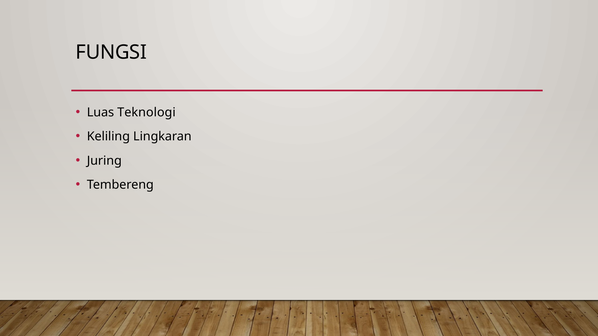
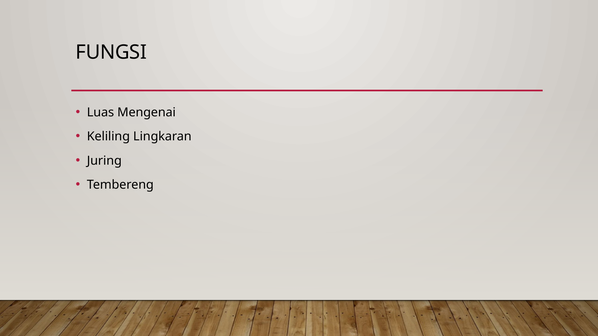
Teknologi: Teknologi -> Mengenai (147, 112)
